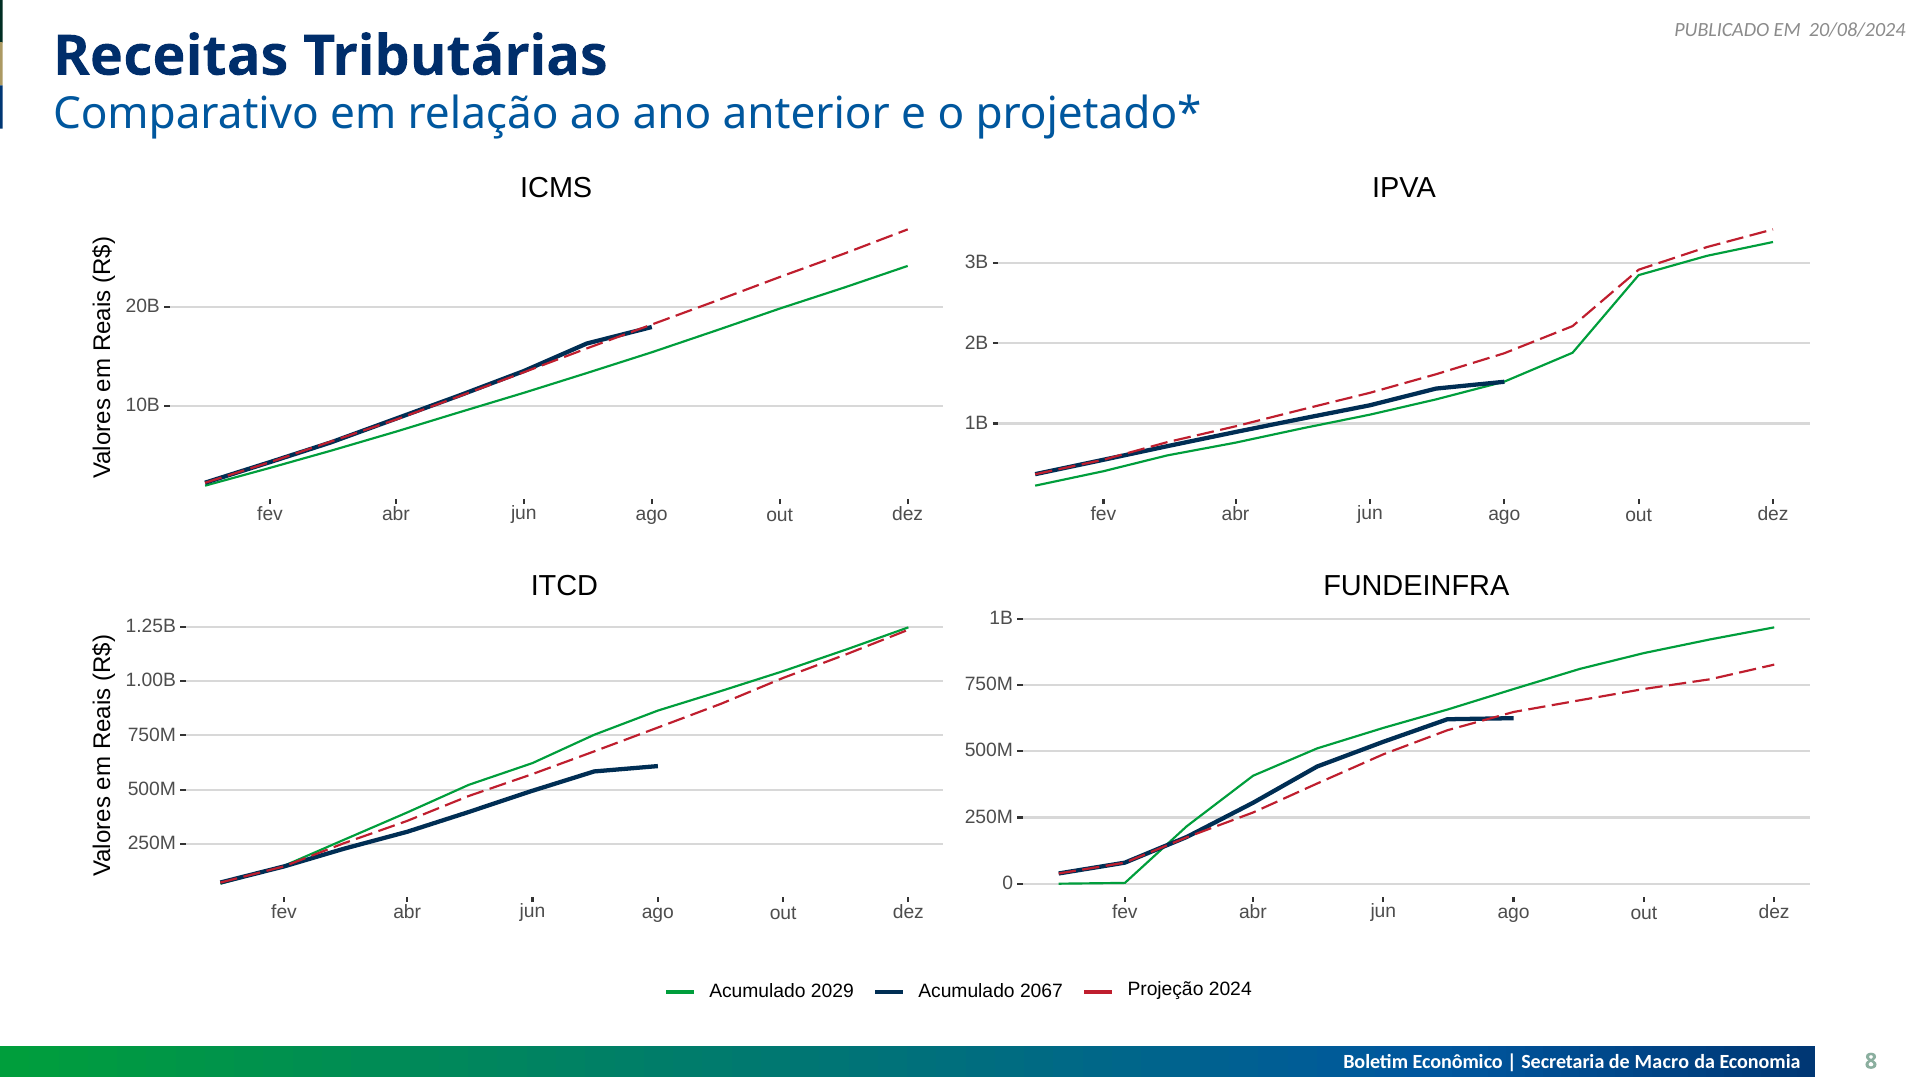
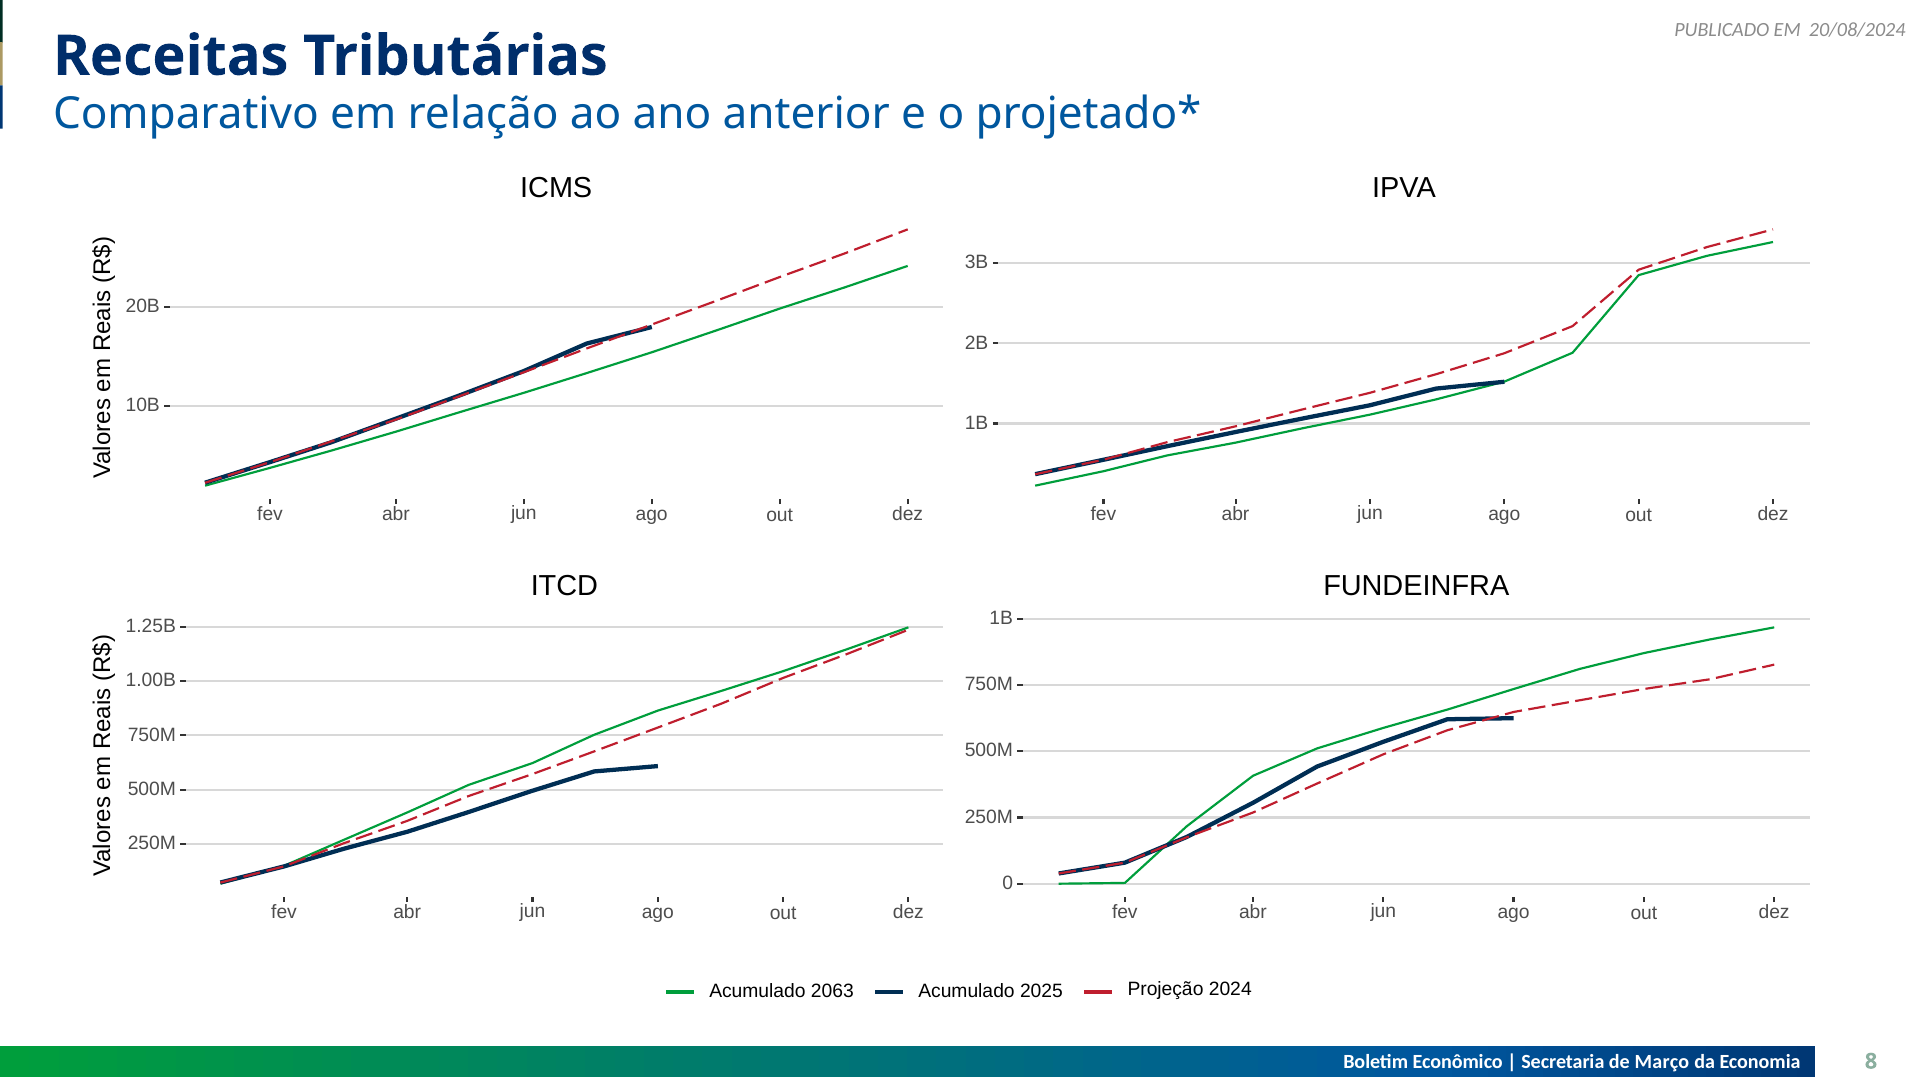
2029: 2029 -> 2063 (832, 991)
2067: 2067 -> 2025 (1041, 991)
Macro: Macro -> Março (1662, 1062)
